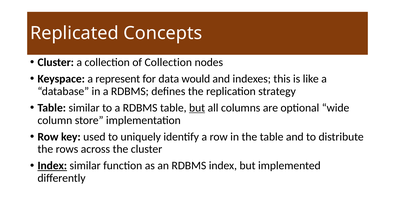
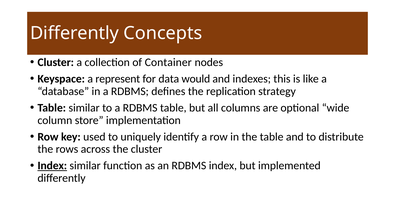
Replicated: Replicated -> Differently (74, 33)
of Collection: Collection -> Container (168, 62)
but underline: present -> none (197, 108)
